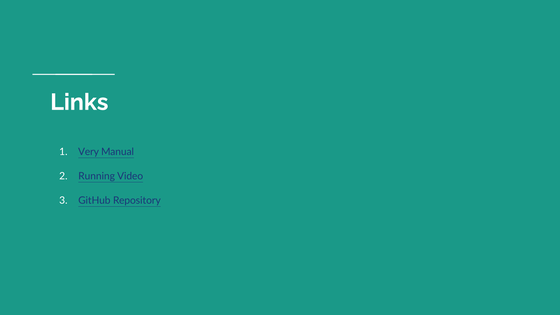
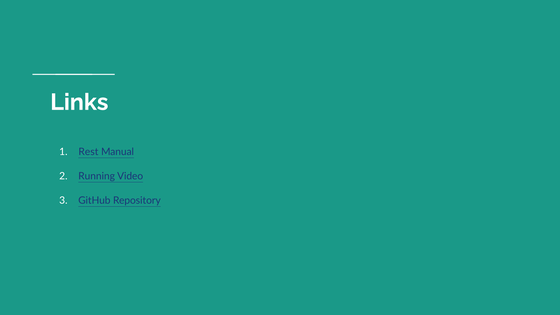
Very: Very -> Rest (88, 152)
